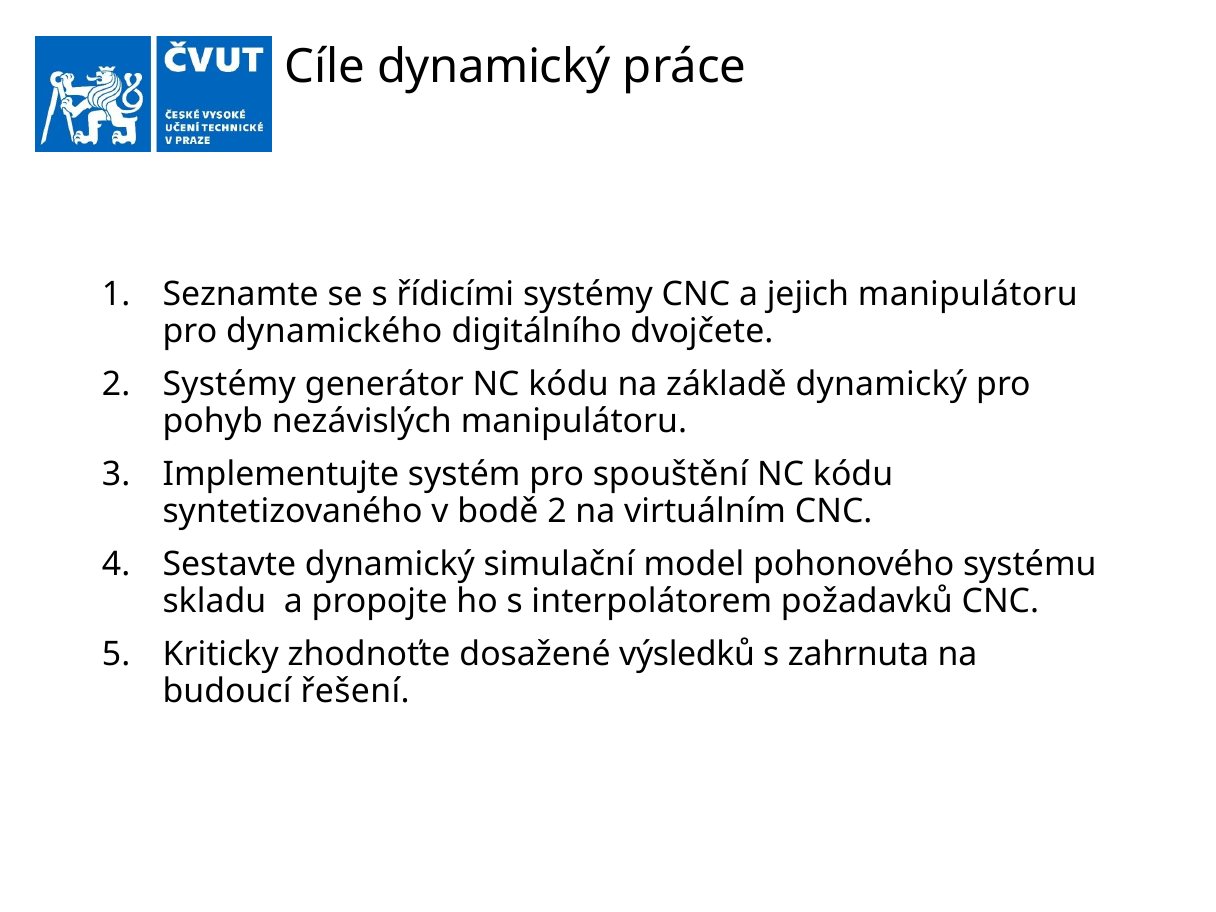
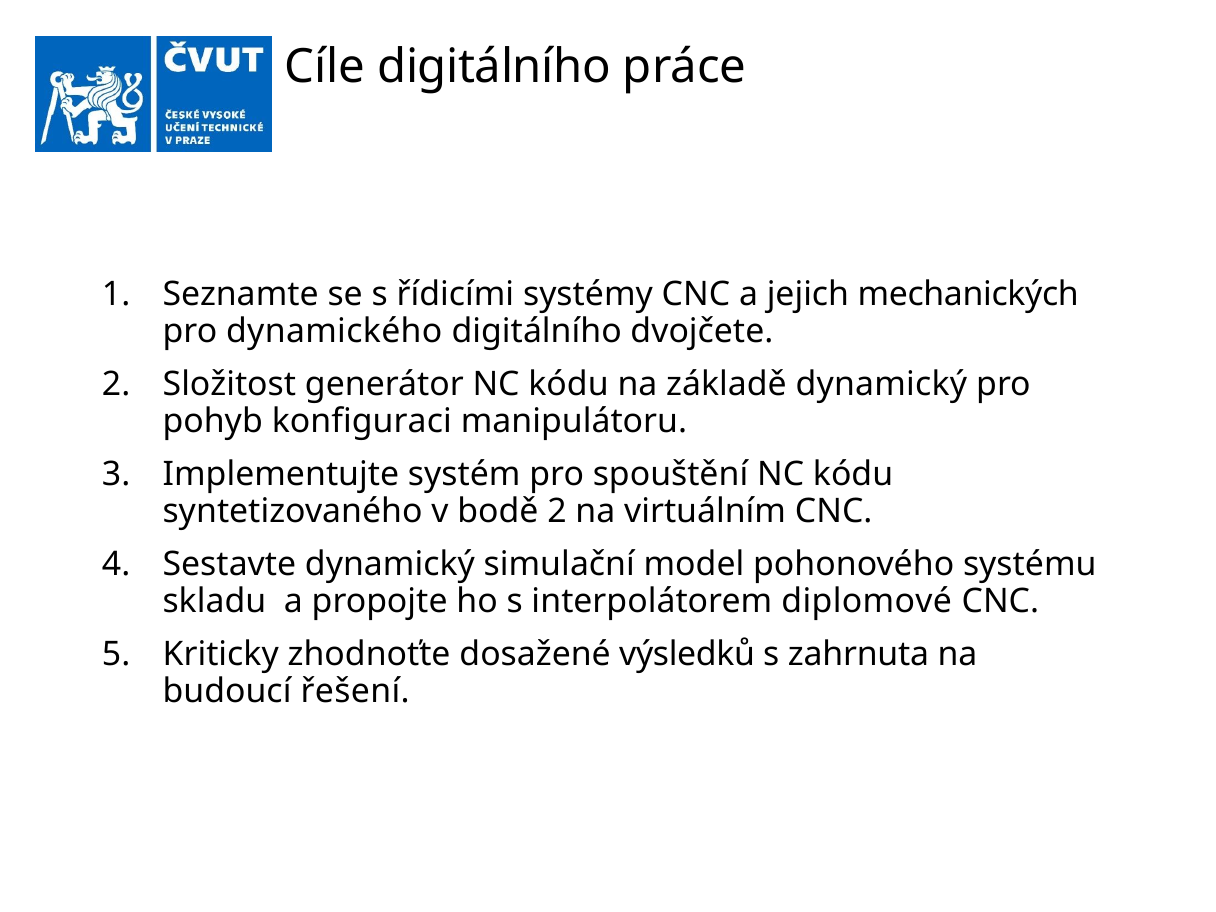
Cíle dynamický: dynamický -> digitálního (494, 67)
jejich manipulátoru: manipulátoru -> mechanických (968, 295)
2 Systémy: Systémy -> Složitost (229, 385)
nezávislých: nezávislých -> konfiguraci (362, 421)
požadavků: požadavků -> diplomové (867, 601)
